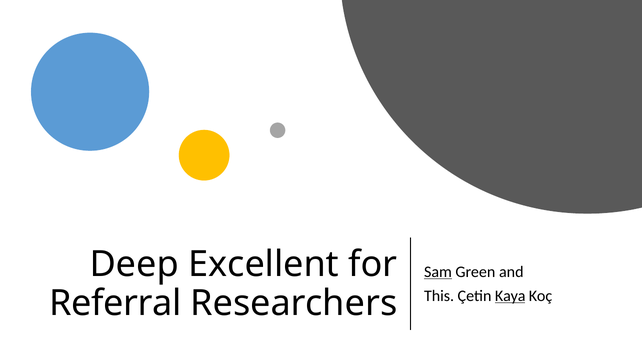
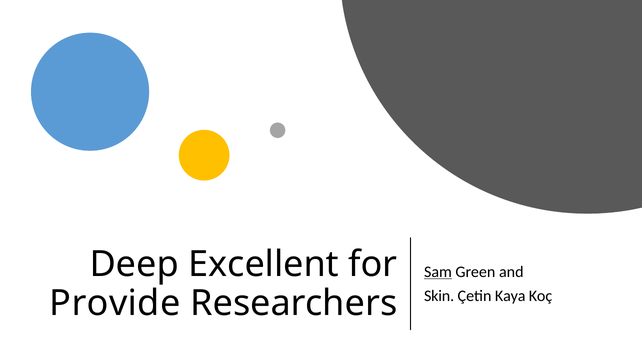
This: This -> Skin (439, 296)
Kaya underline: present -> none (510, 296)
Referral: Referral -> Provide (115, 303)
